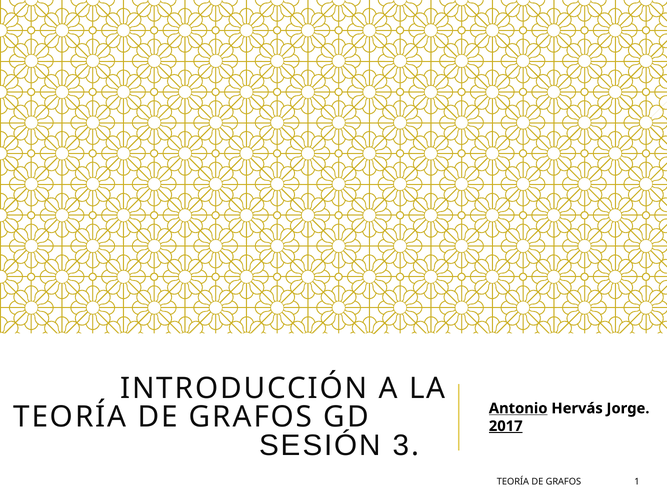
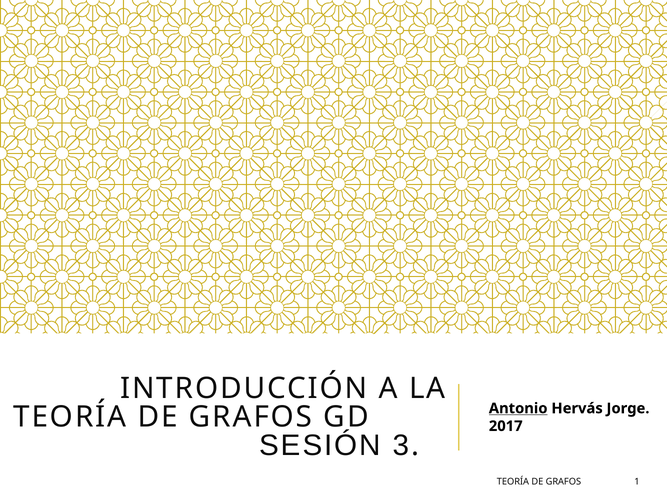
2017 underline: present -> none (506, 426)
